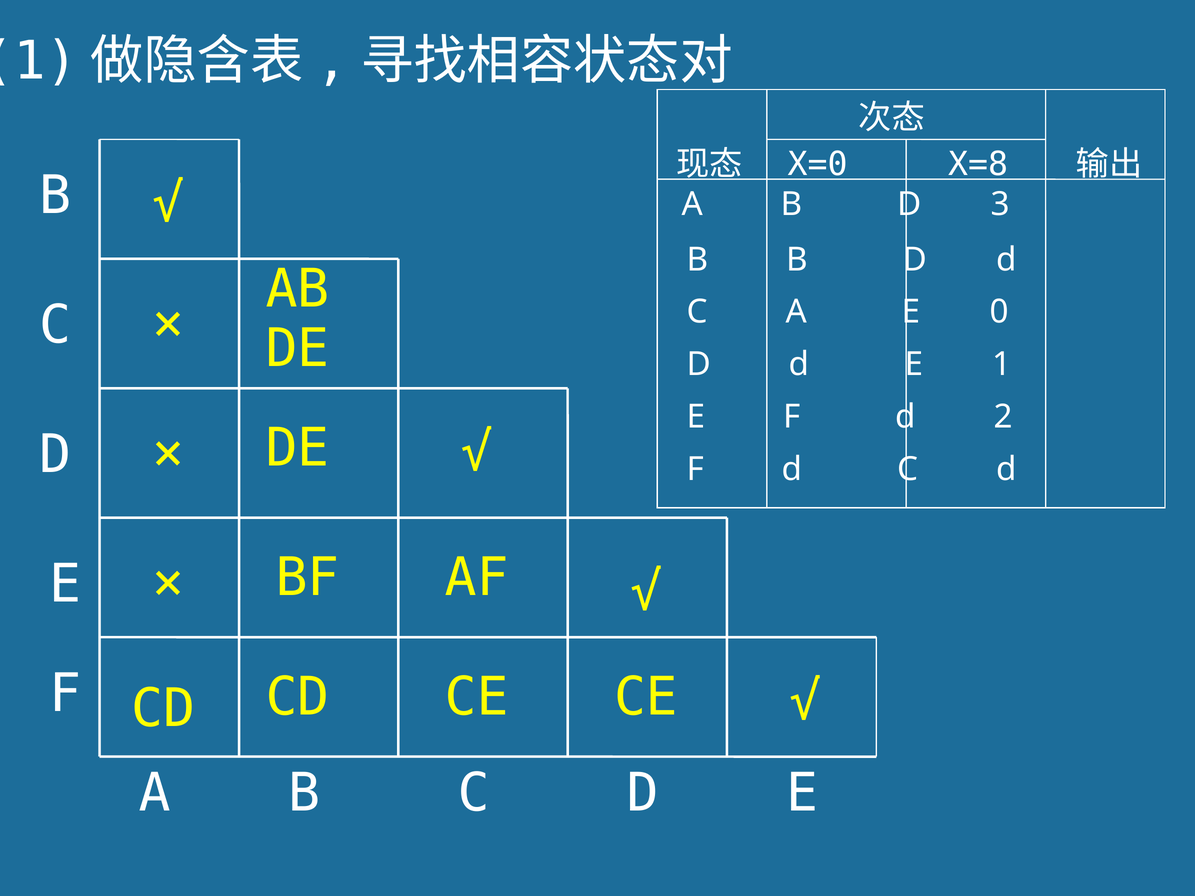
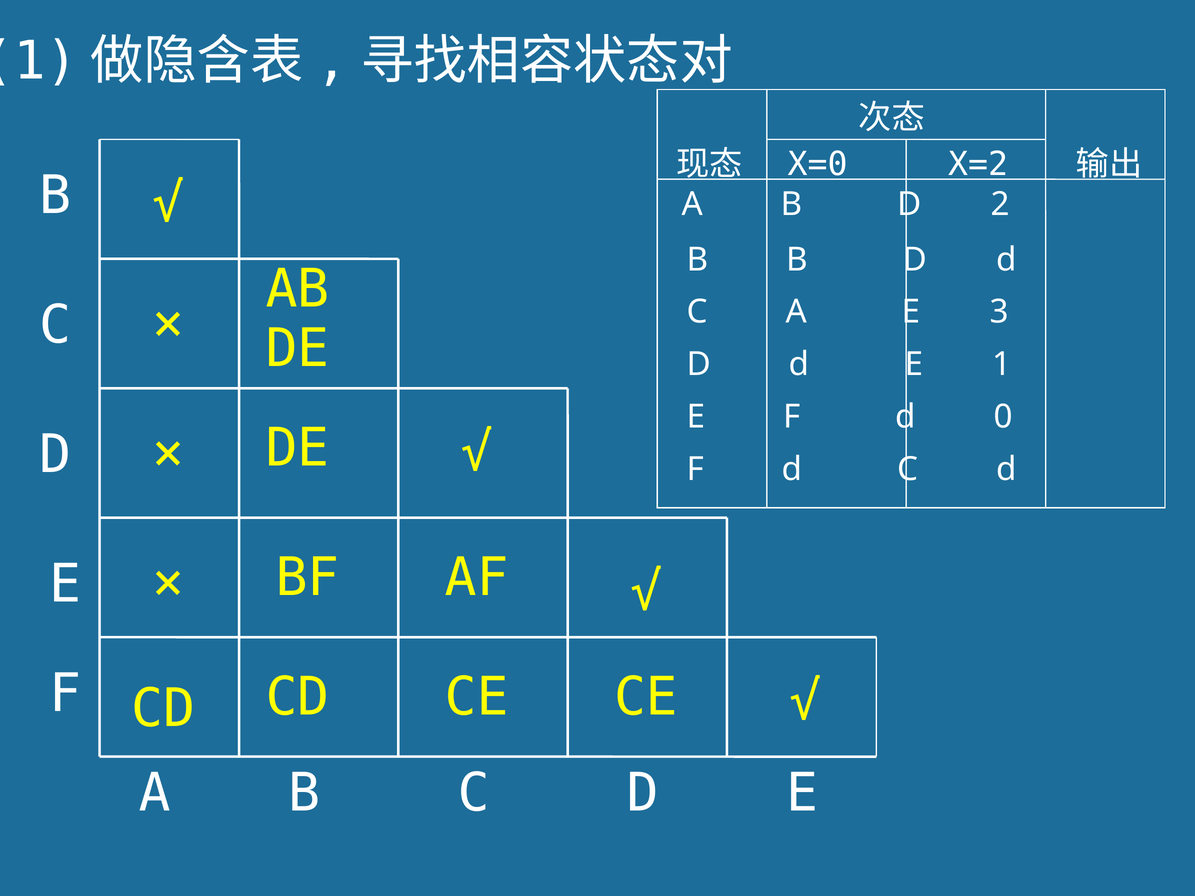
X=8: X=8 -> X=2 (978, 164)
3: 3 -> 2 (1000, 204)
0: 0 -> 3 (999, 312)
2: 2 -> 0 (1003, 417)
